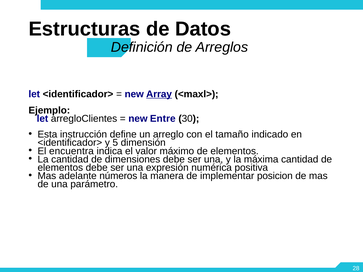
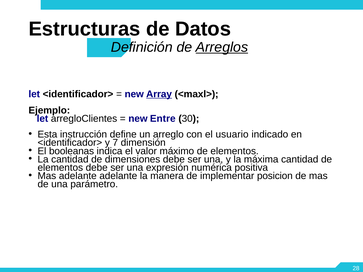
Arreglos underline: none -> present (222, 47)
tamaño: tamaño -> usuario (232, 135)
5: 5 -> 7 (115, 143)
encuentra: encuentra -> booleanas (72, 151)
adelante números: números -> adelante (118, 176)
